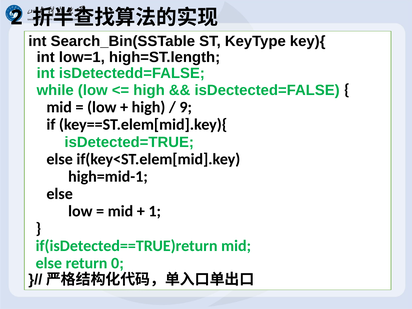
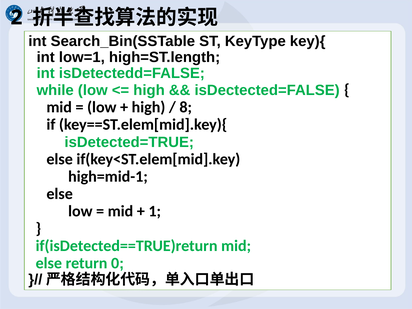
9: 9 -> 8 (186, 107)
